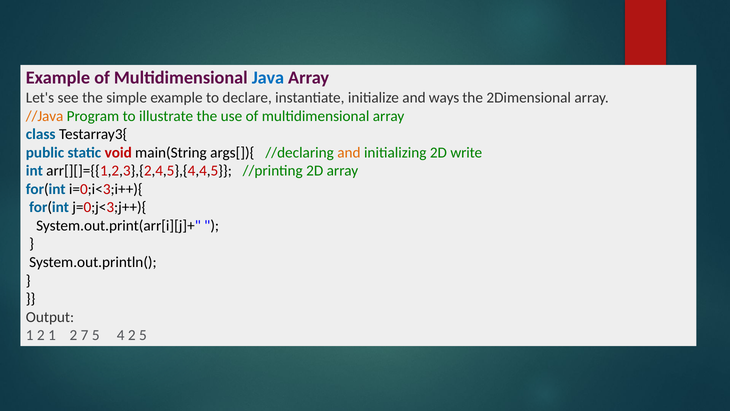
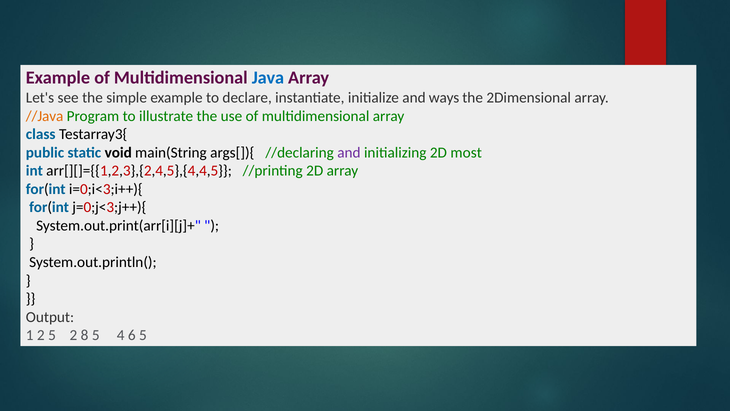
void colour: red -> black (118, 152)
and colour: orange -> purple (349, 152)
write: write -> most (466, 152)
2 1: 1 -> 5 (52, 335)
7: 7 -> 8 (85, 335)
4 2: 2 -> 6 (132, 335)
